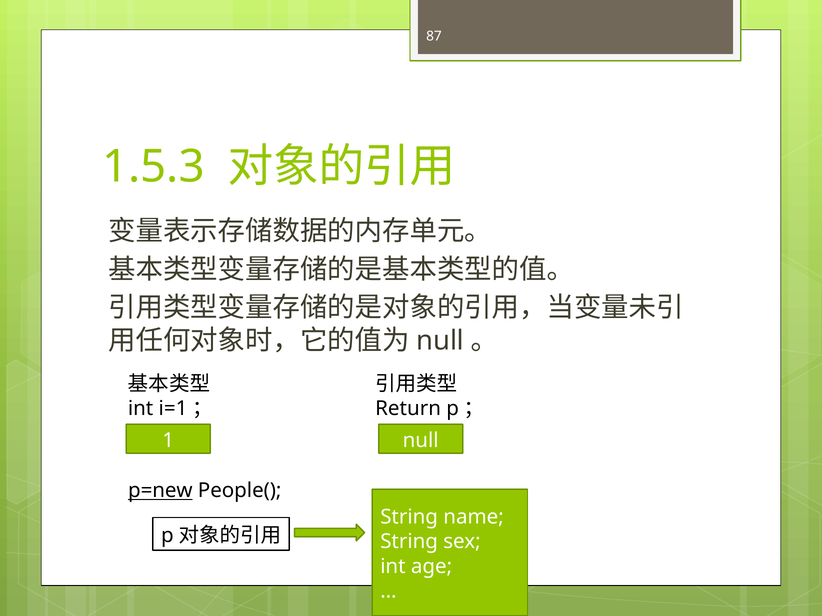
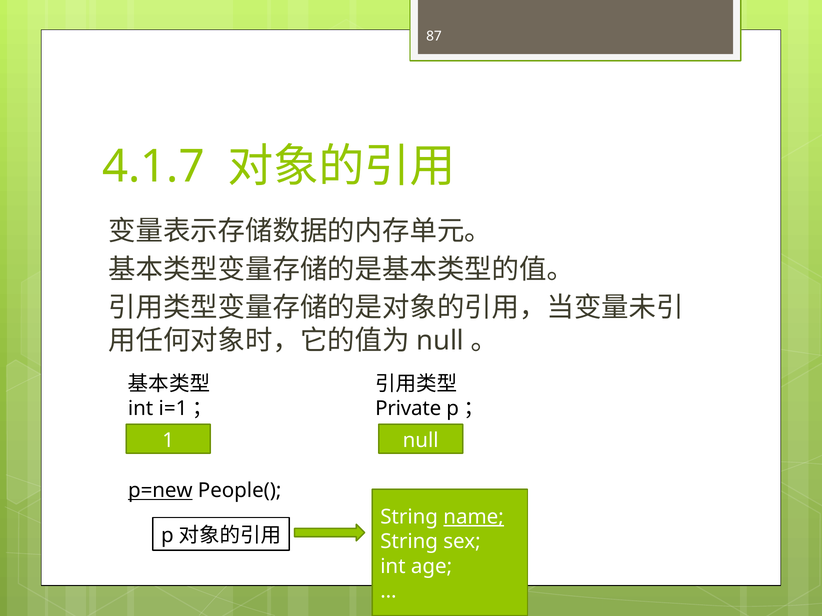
1.5.3: 1.5.3 -> 4.1.7 (153, 167)
Return: Return -> Private (408, 409)
name underline: none -> present (474, 517)
